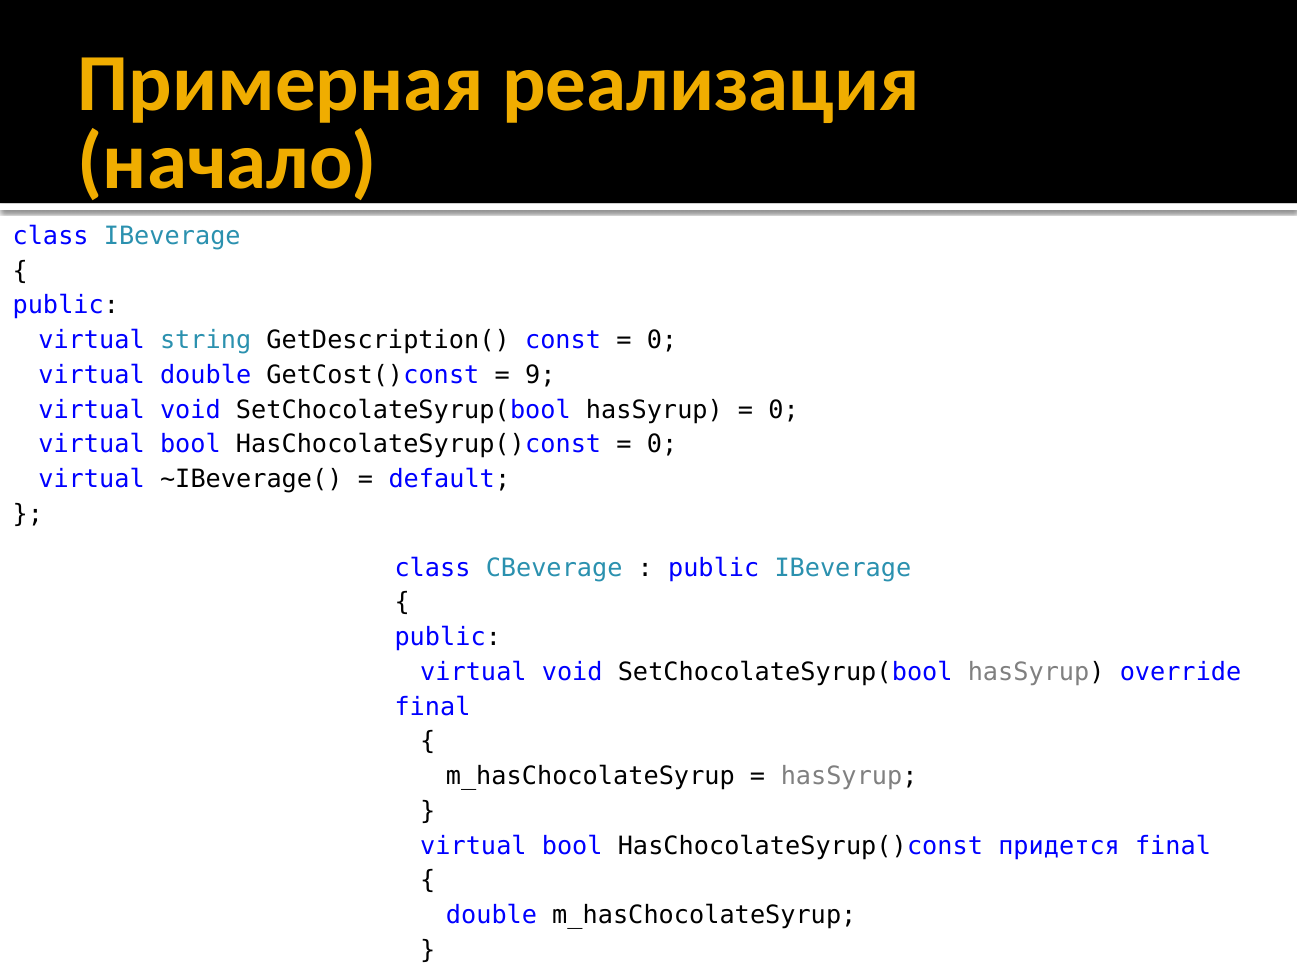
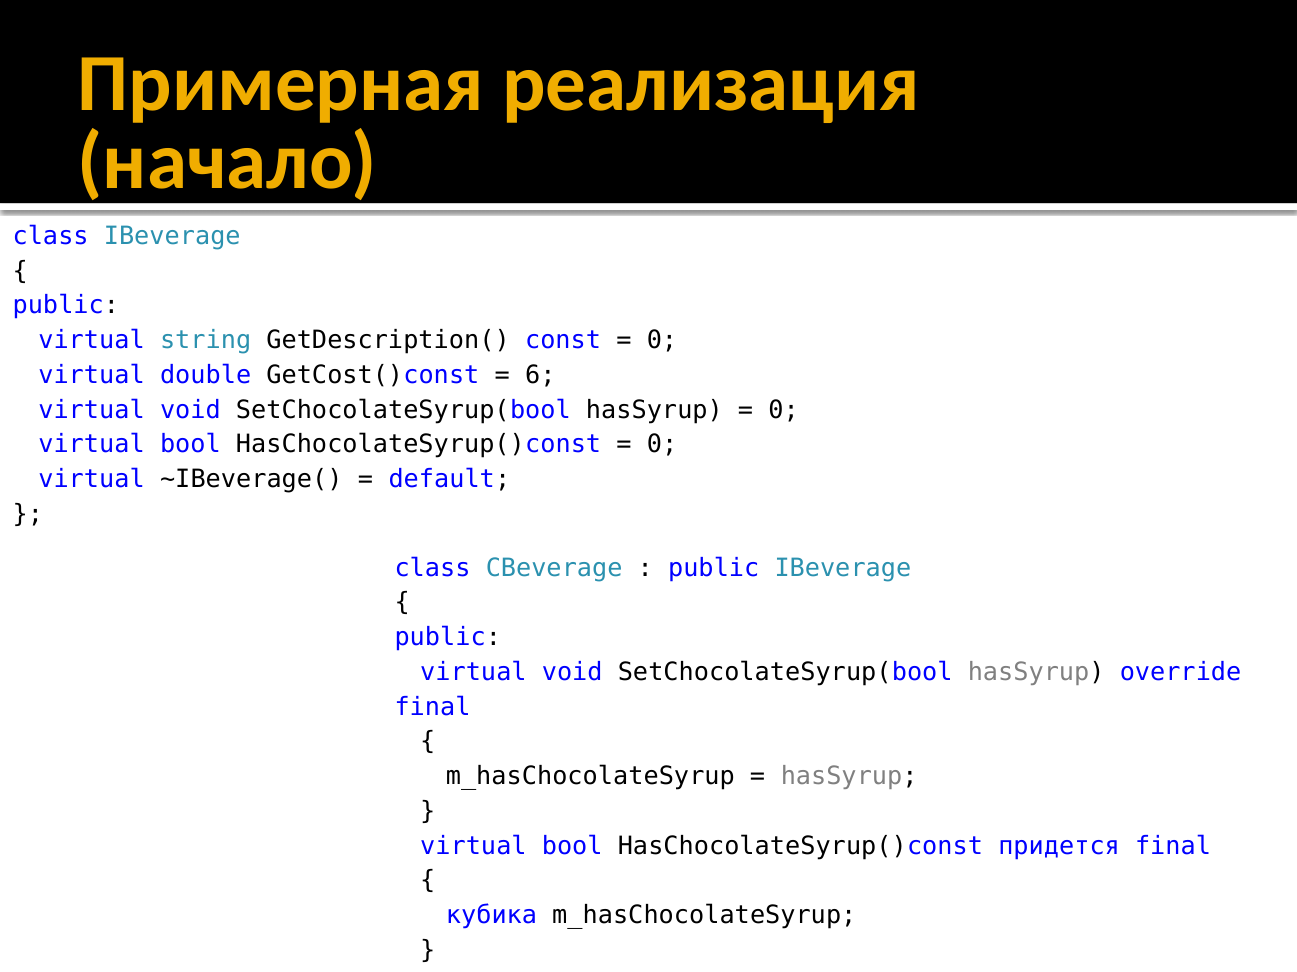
9: 9 -> 6 (540, 375)
double: double -> кубика (492, 916)
